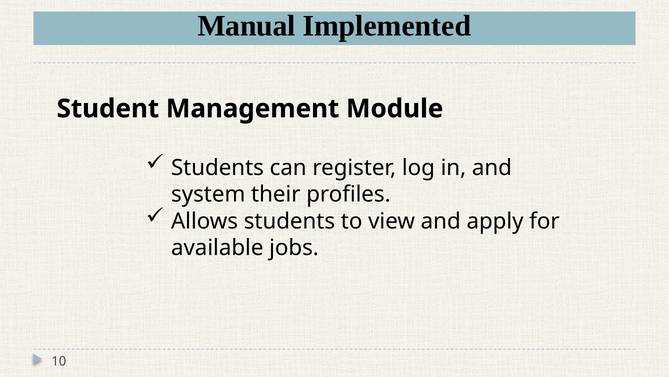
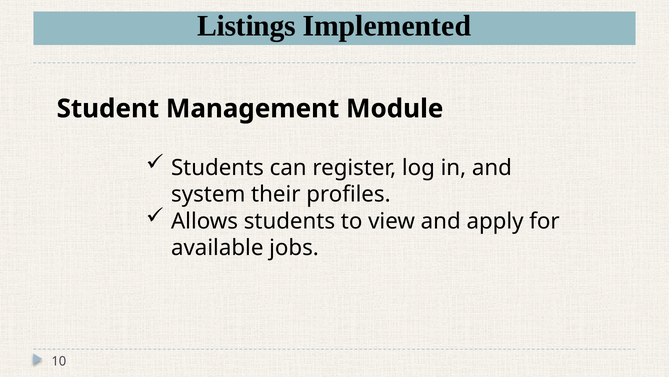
Manual: Manual -> Listings (247, 26)
